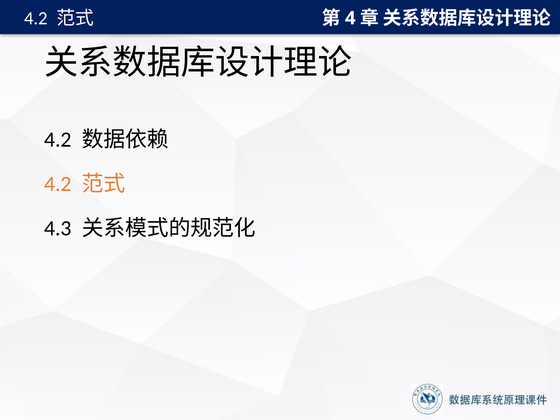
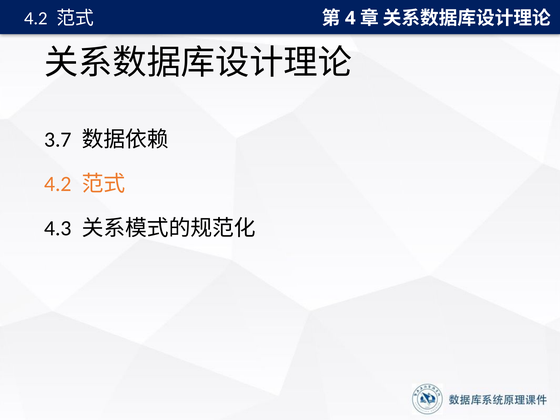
4.2: 4.2 -> 3.7 (58, 140)
